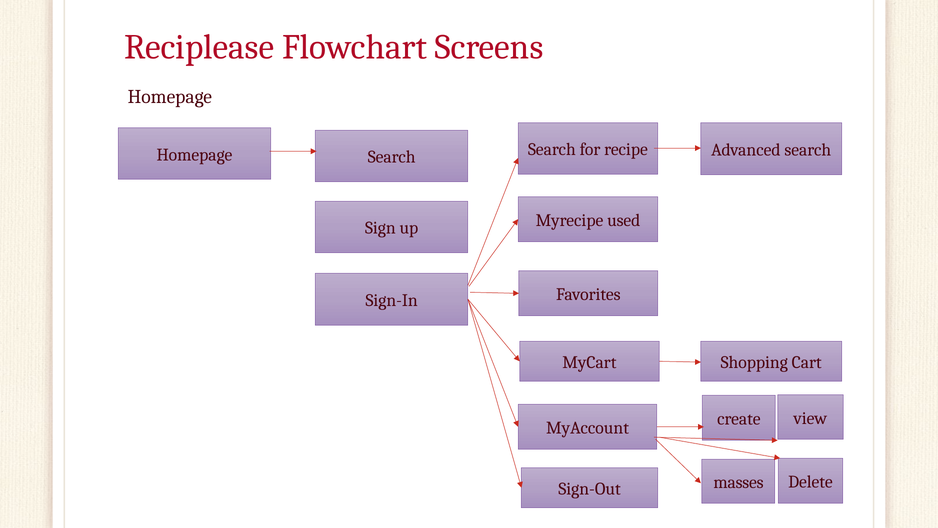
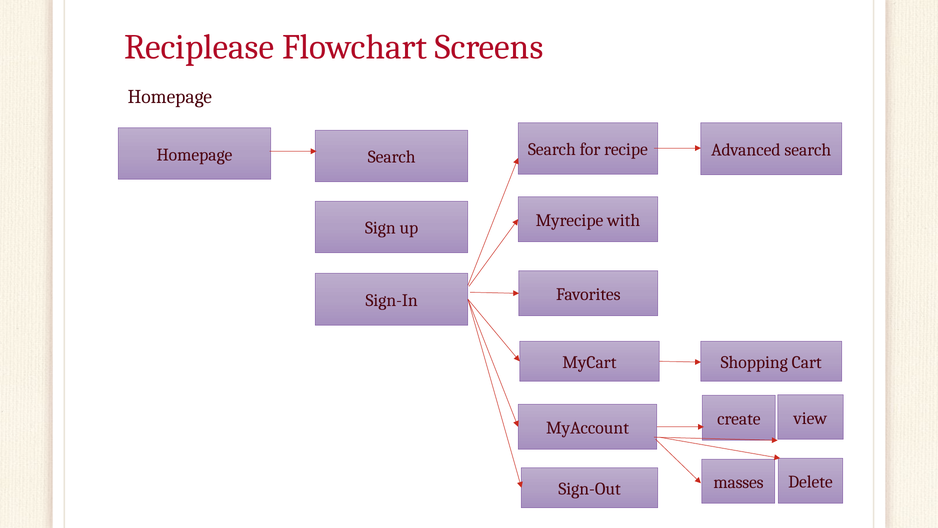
used: used -> with (624, 220)
